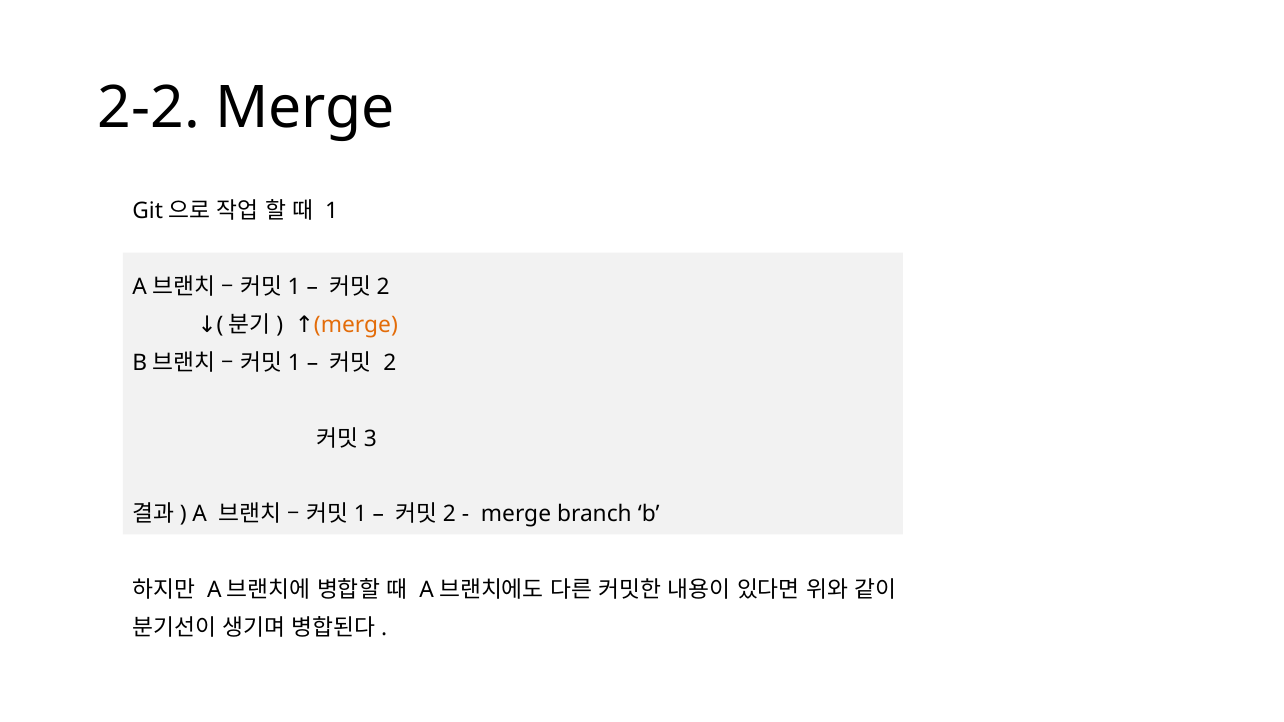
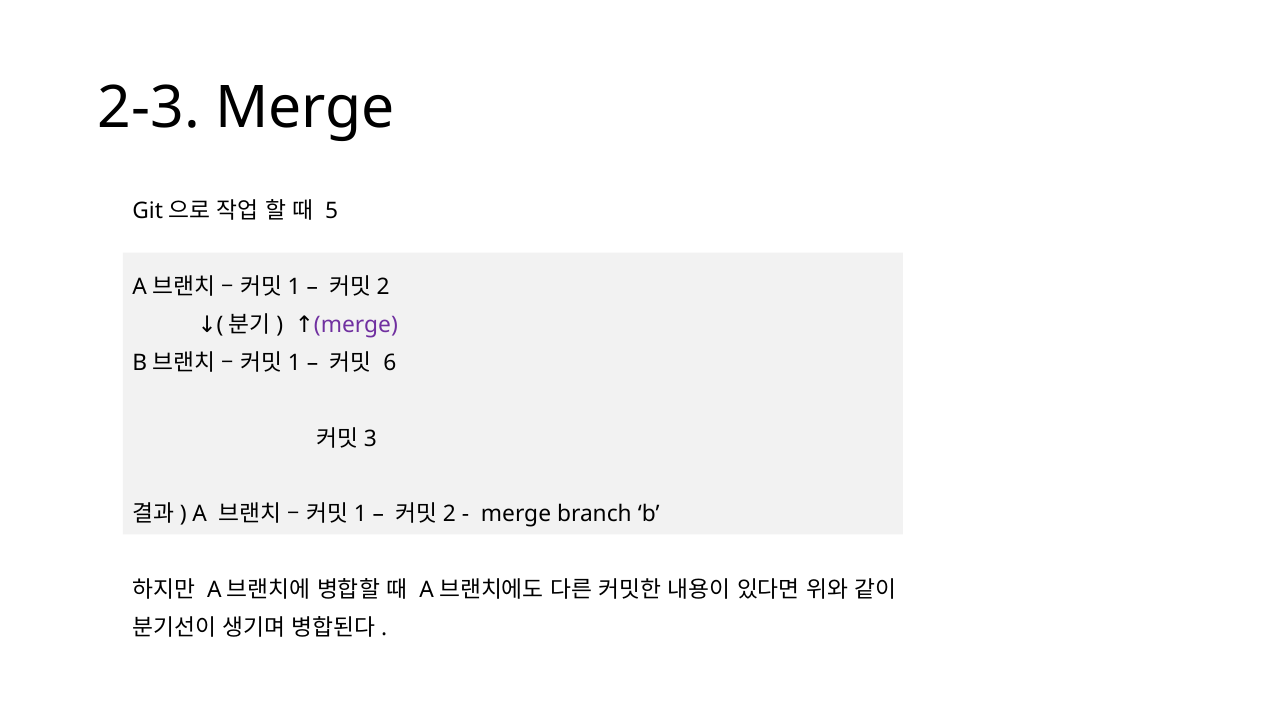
2-2: 2-2 -> 2-3 (149, 108)
1: 1 -> 5 (332, 211)
merge colour: orange -> purple (356, 325)
2: 2 -> 6 (390, 363)
